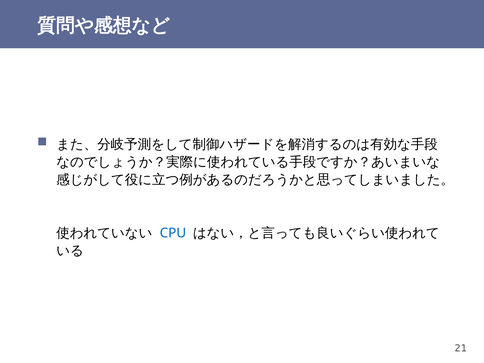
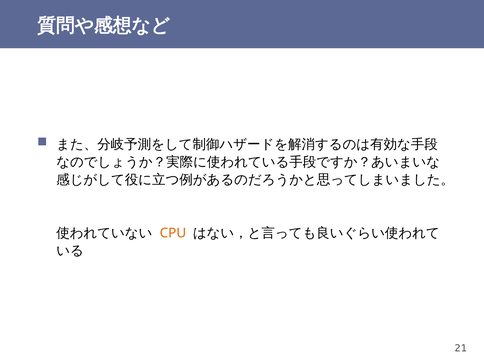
CPU colour: blue -> orange (173, 233)
